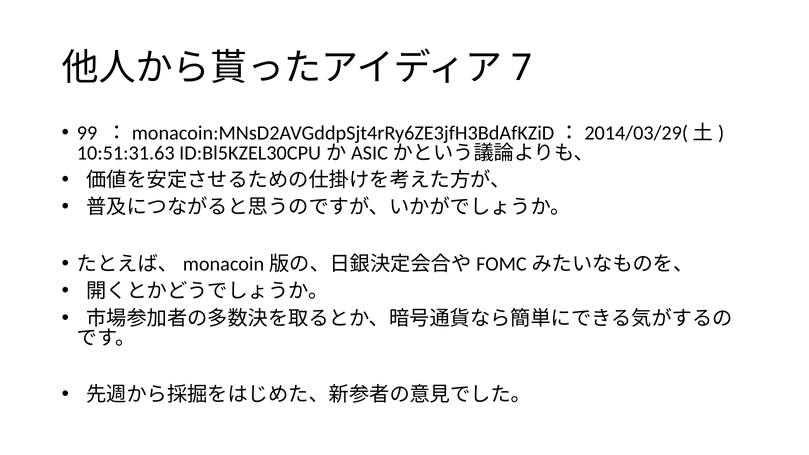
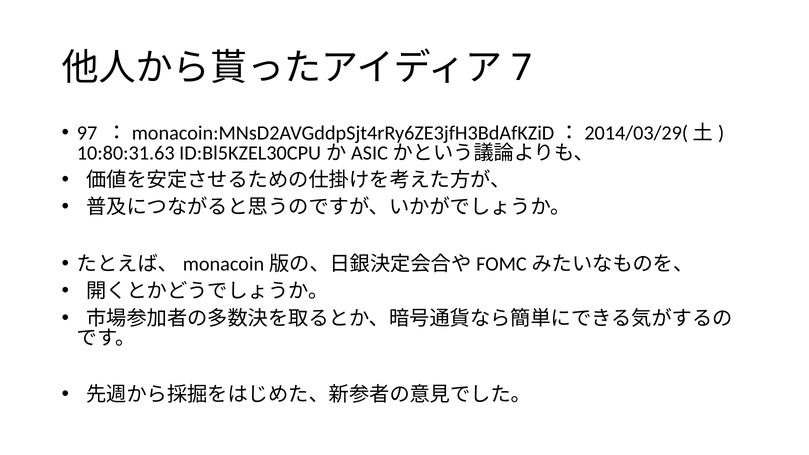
99: 99 -> 97 (87, 133)
10:51:31.63: 10:51:31.63 -> 10:80:31.63 (126, 153)
